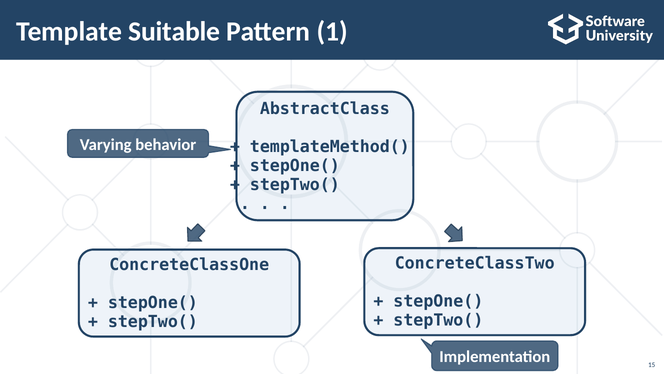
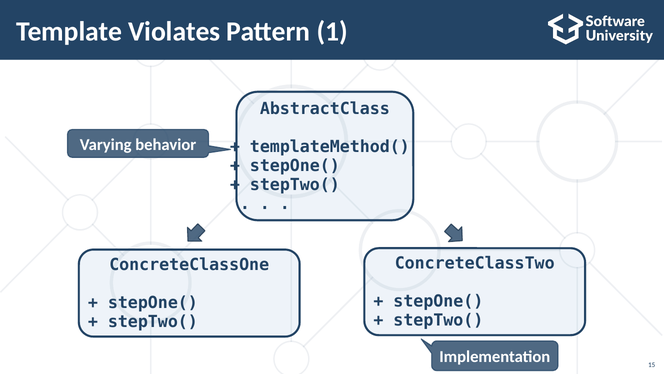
Suitable: Suitable -> Violates (174, 31)
